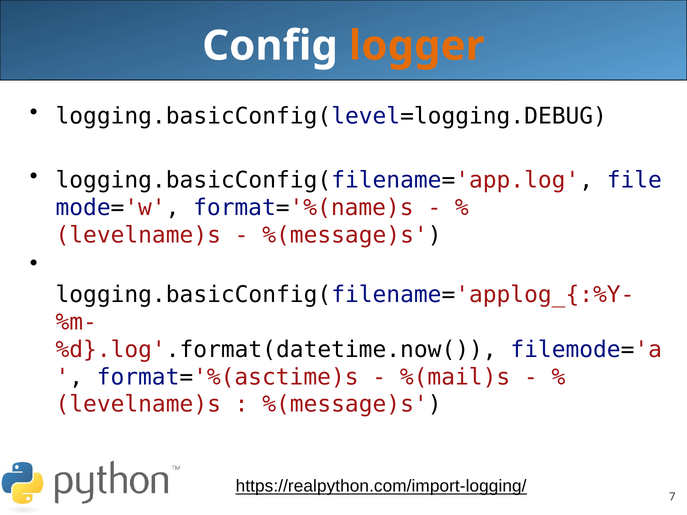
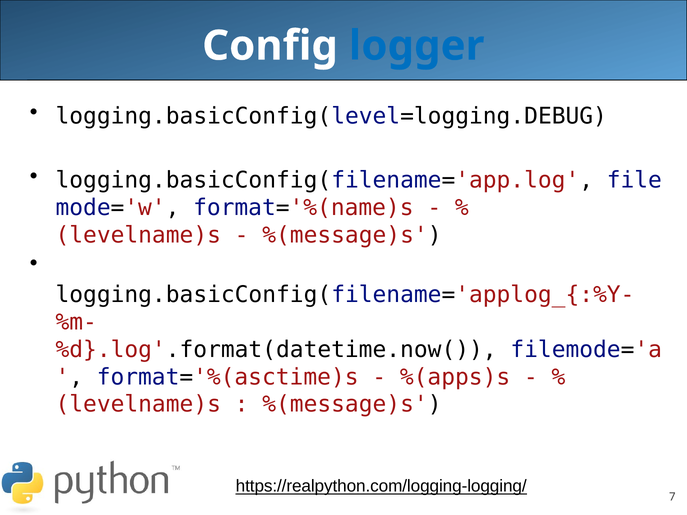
logger colour: orange -> blue (417, 46)
%(mail)s: %(mail)s -> %(apps)s (455, 377)
https://realpython.com/import-logging/: https://realpython.com/import-logging/ -> https://realpython.com/logging-logging/ (381, 486)
